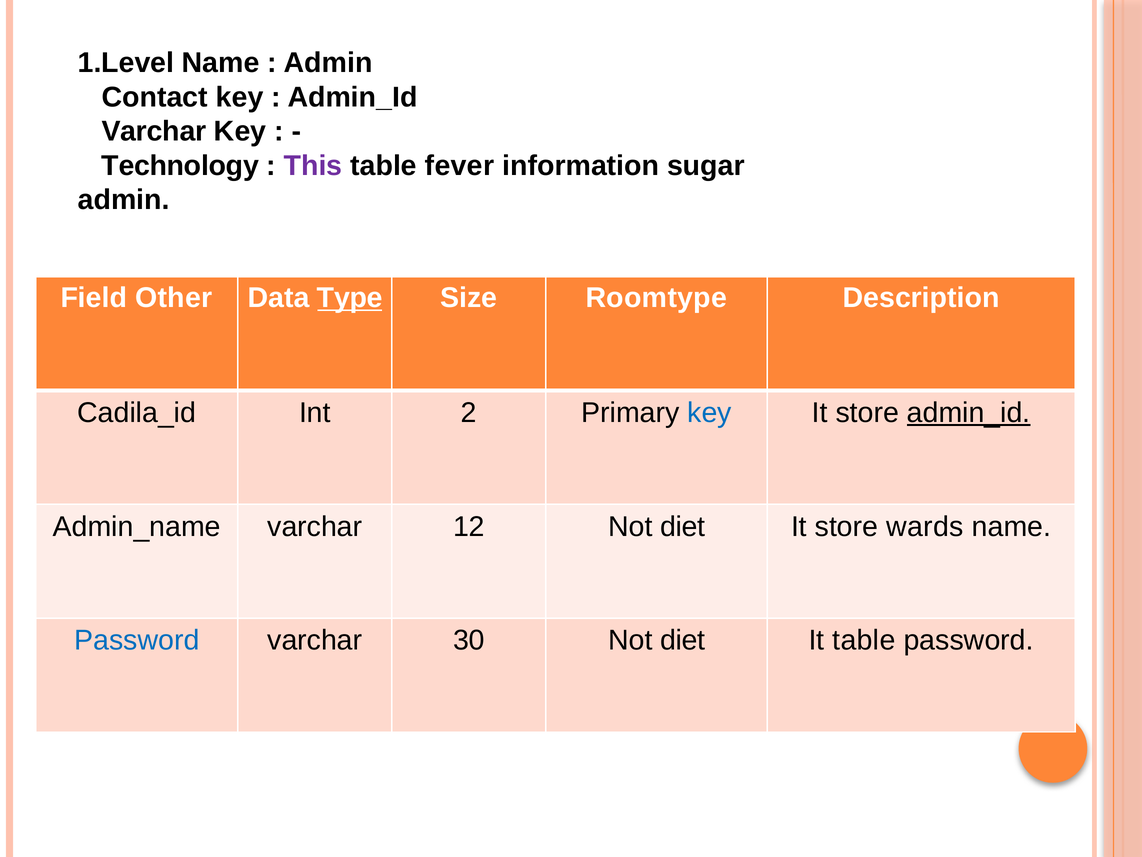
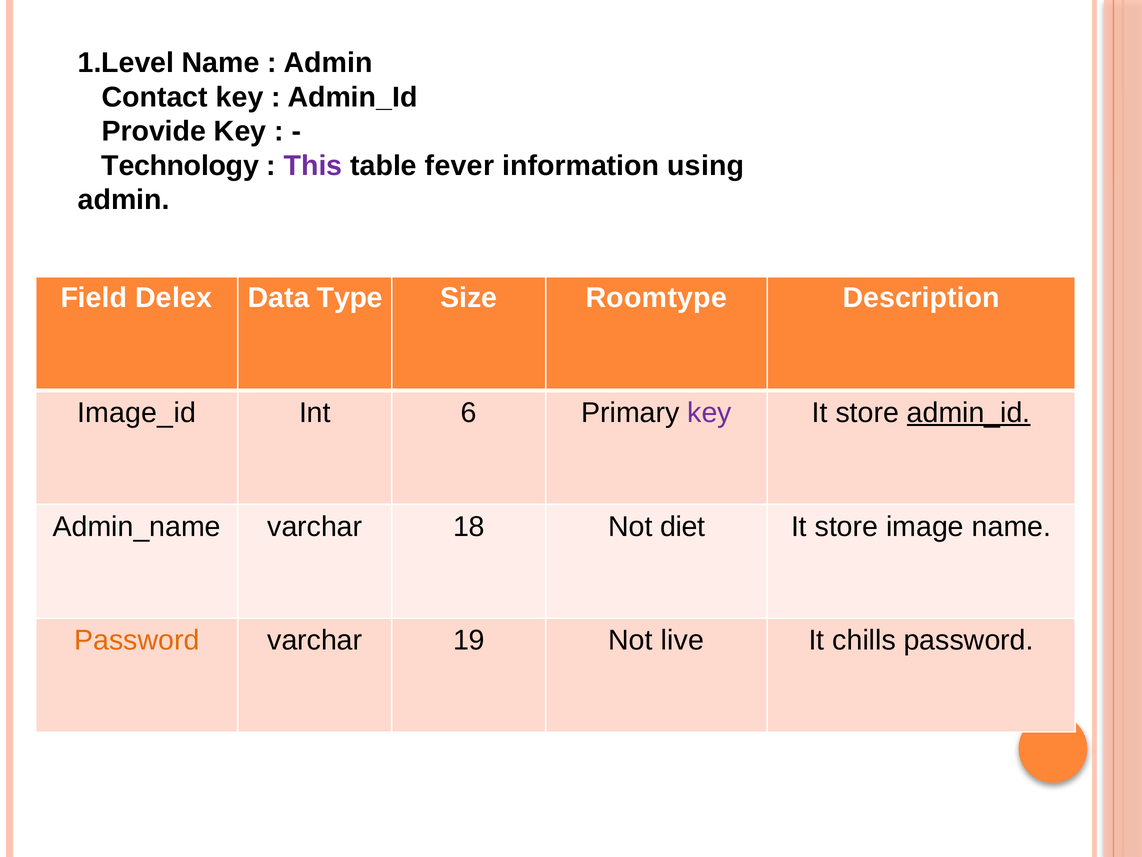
Varchar: Varchar -> Provide (154, 131)
sugar: sugar -> using (706, 166)
Other: Other -> Delex (174, 298)
Type underline: present -> none (350, 298)
Cadila_id: Cadila_id -> Image_id (137, 413)
2: 2 -> 6 (469, 413)
key colour: blue -> purple (710, 413)
12: 12 -> 18 (469, 526)
wards: wards -> image (925, 526)
Password colour: blue -> orange (137, 640)
30: 30 -> 19 (469, 640)
diet: diet -> live (683, 640)
It table: table -> chills (864, 640)
